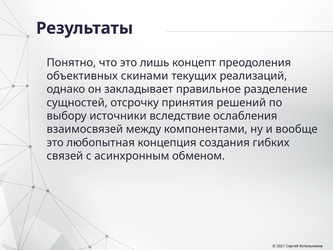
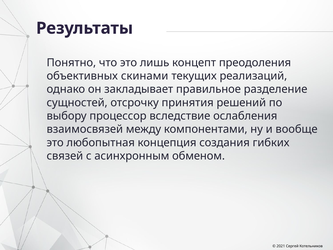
источники: источники -> процессор (118, 116)
